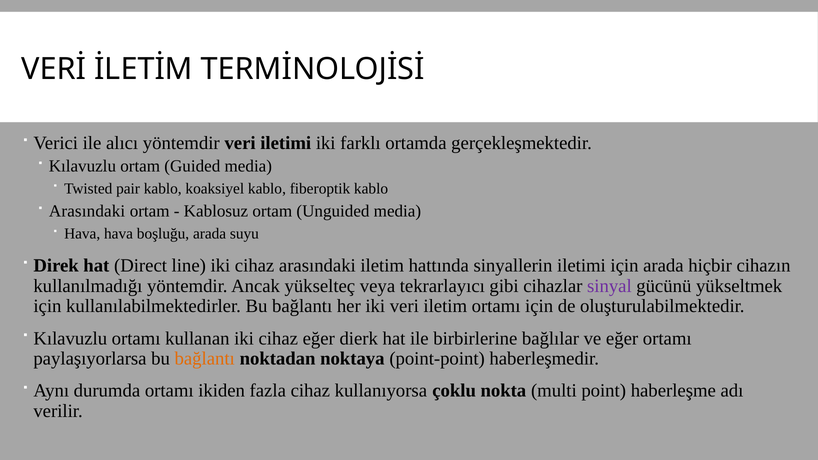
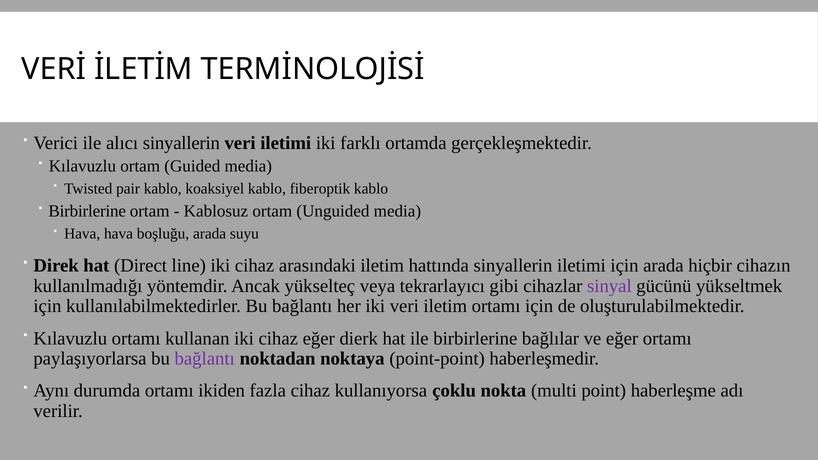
alıcı yöntemdir: yöntemdir -> sinyallerin (181, 143)
Arasındaki: Arasındaki -> Birbirlerine (87, 211)
bağlantı colour: orange -> purple (205, 359)
